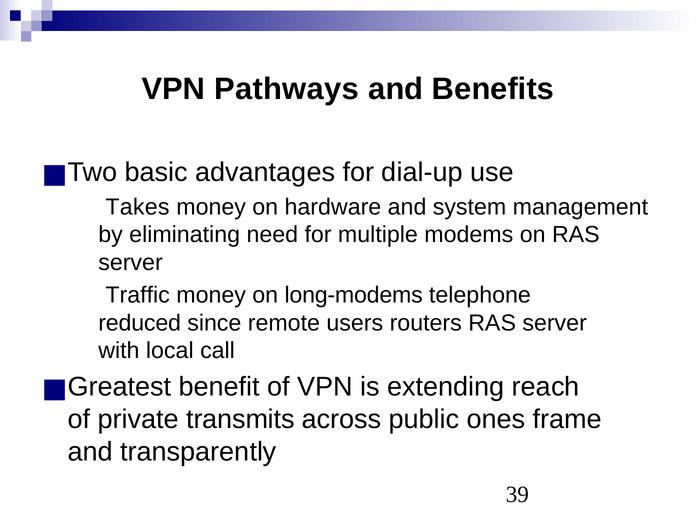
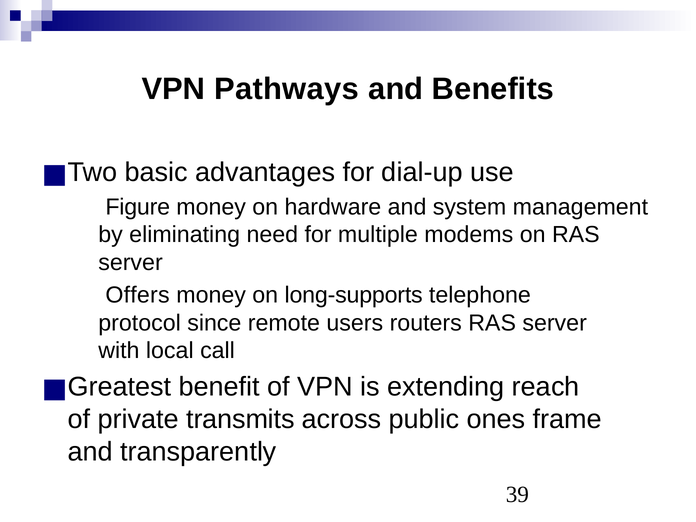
Takes: Takes -> Figure (138, 207)
Traffic: Traffic -> Offers (138, 295)
long-modems: long-modems -> long-supports (354, 295)
reduced: reduced -> protocol (140, 323)
